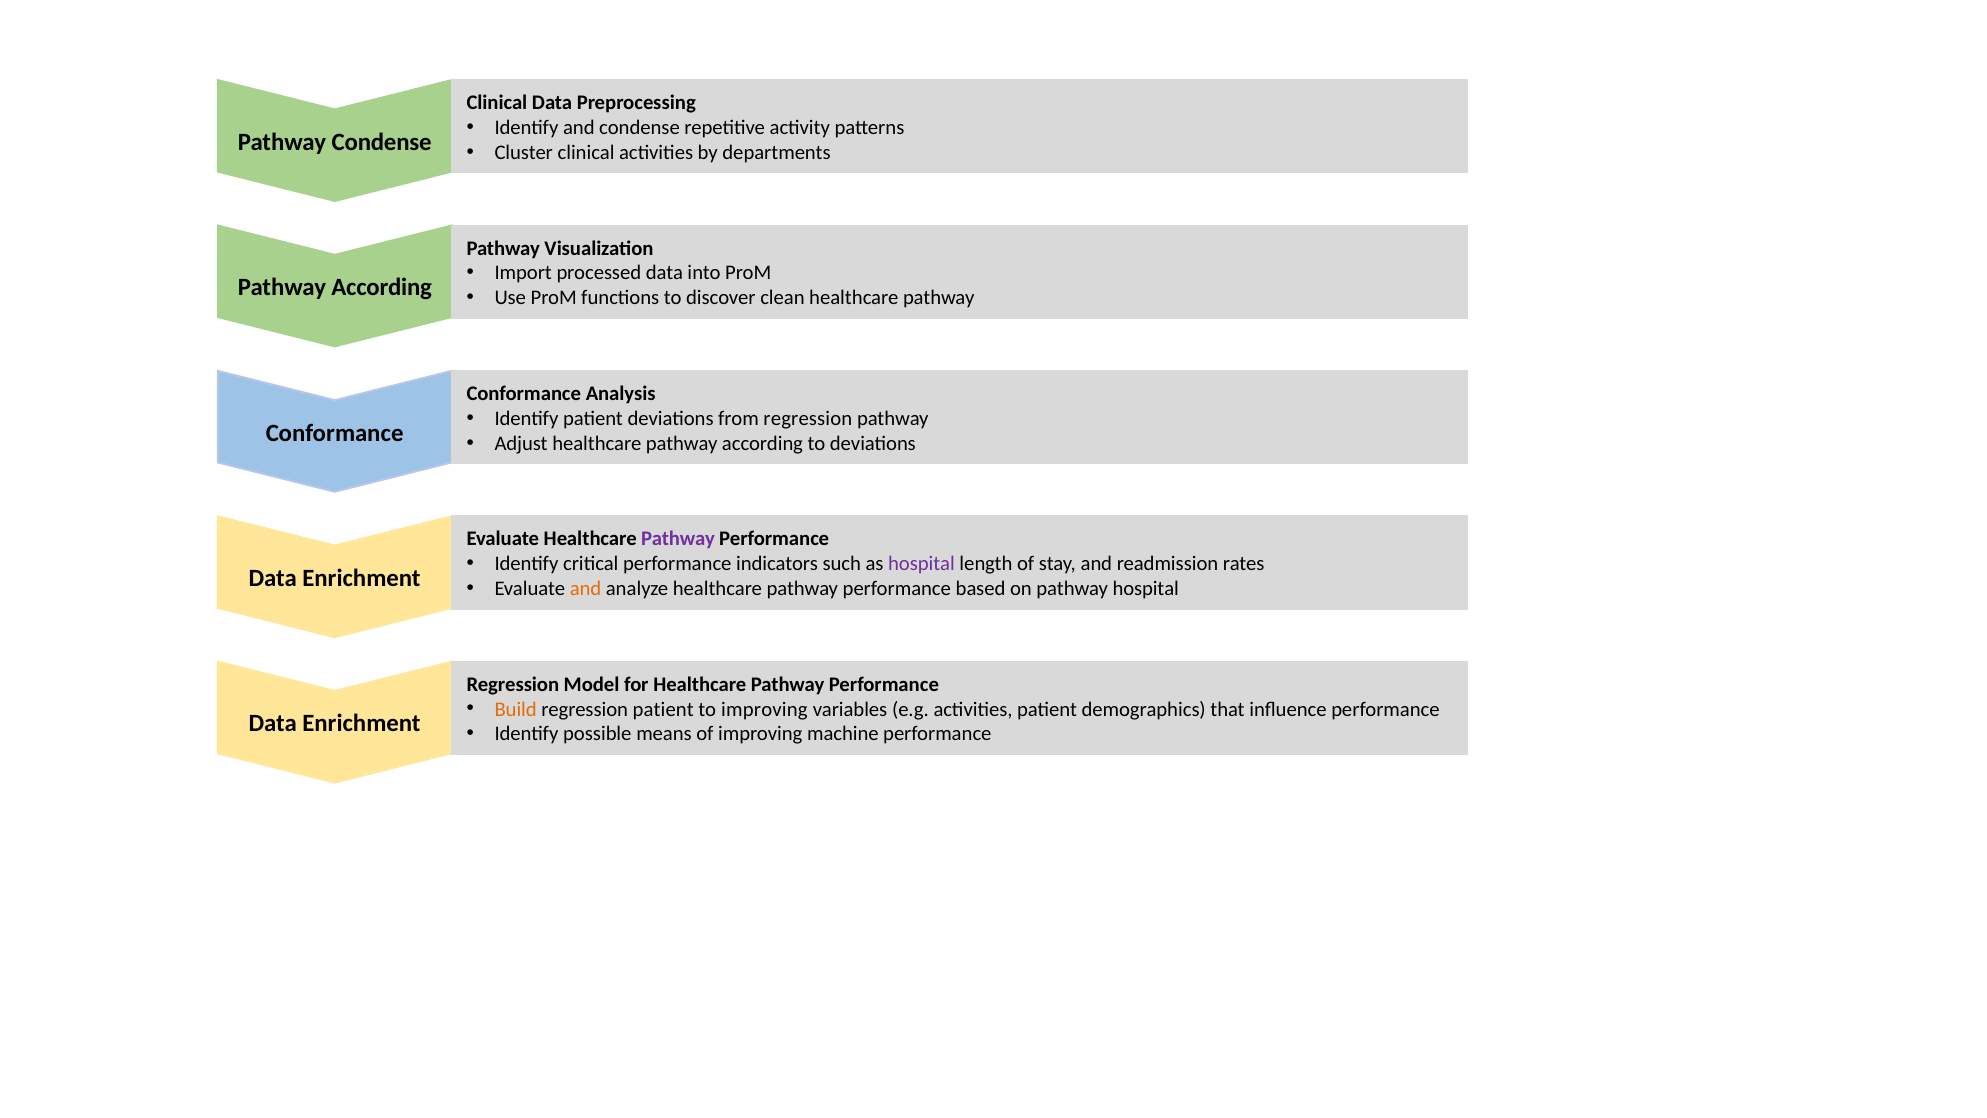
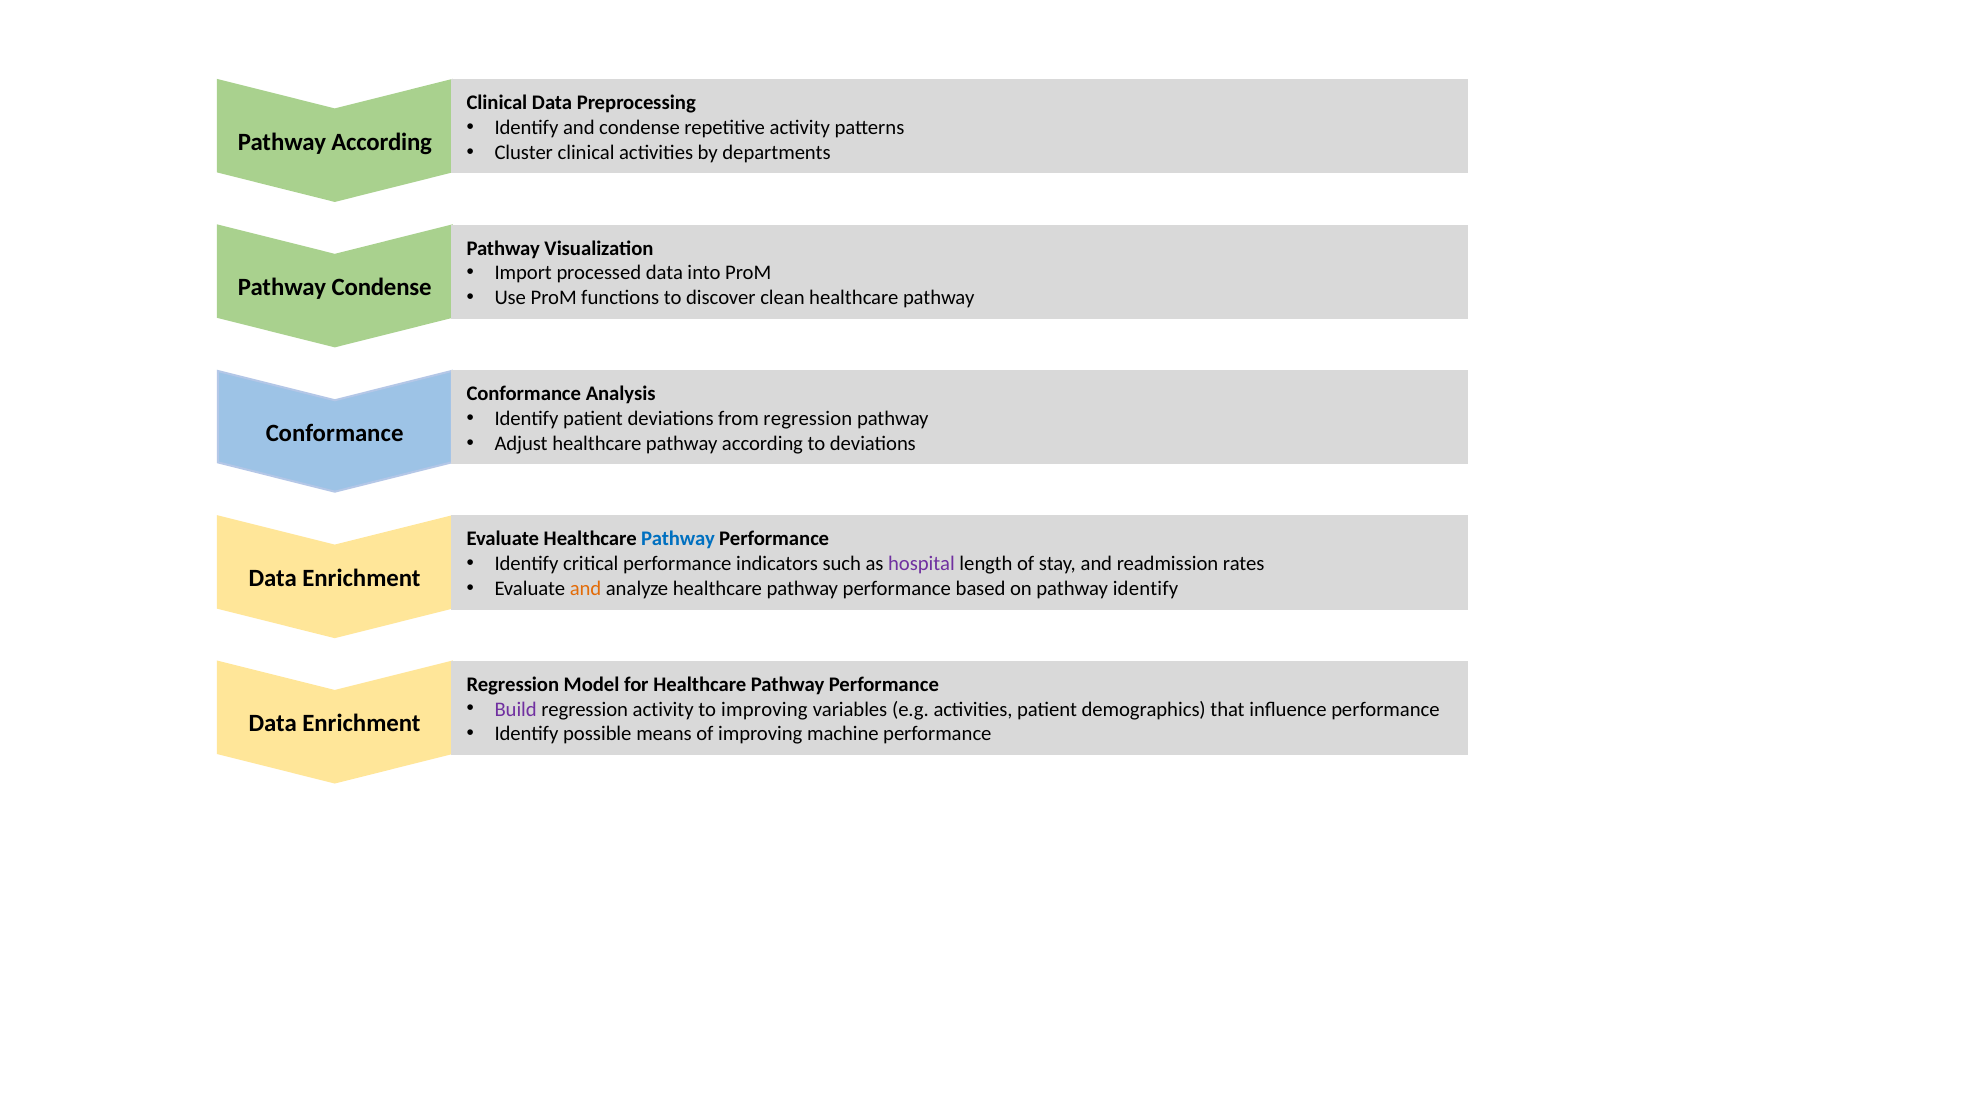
Condense: Condense -> According (382, 142)
According: According -> Condense (382, 288)
Pathway colour: purple -> blue (678, 539)
pathway hospital: hospital -> identify (1146, 589)
Build colour: orange -> purple (516, 709)
regression patient: patient -> activity (663, 709)
